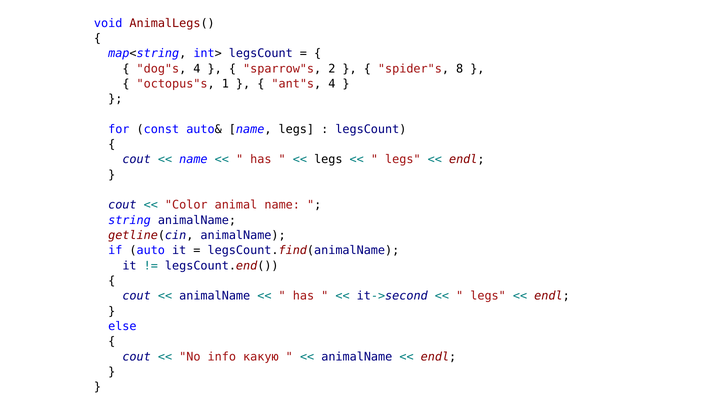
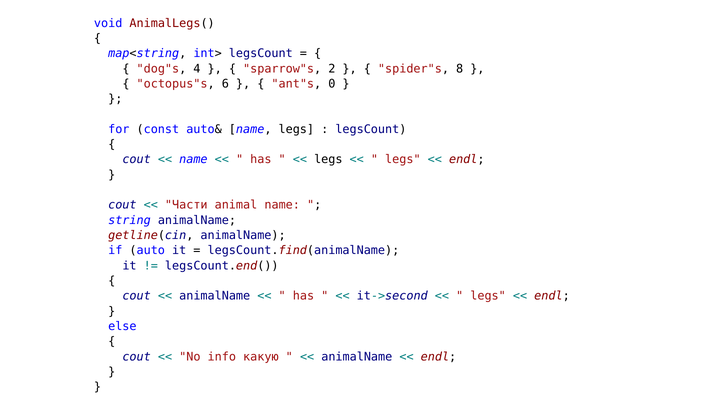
1: 1 -> 6 (225, 84)
ant"s 4: 4 -> 0 (332, 84)
Color: Color -> Части (186, 205)
